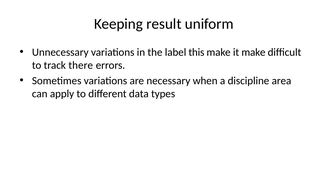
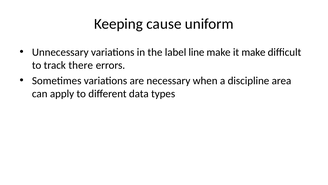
result: result -> cause (164, 24)
this: this -> line (196, 52)
